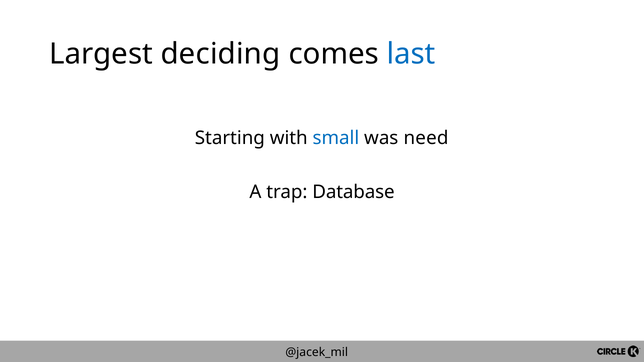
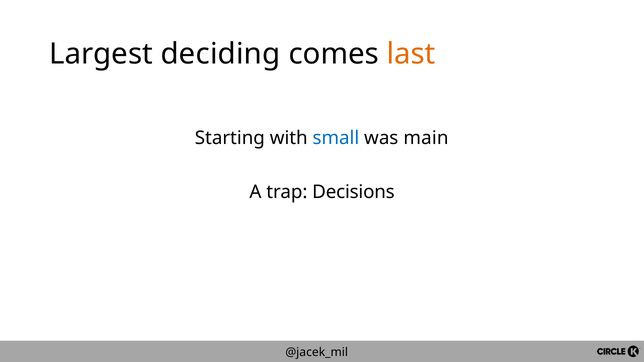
last colour: blue -> orange (411, 54)
need: need -> main (426, 138)
Database: Database -> Decisions (353, 192)
